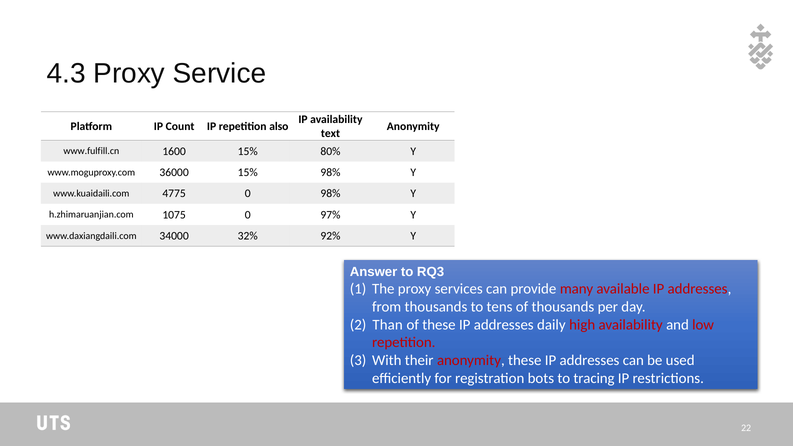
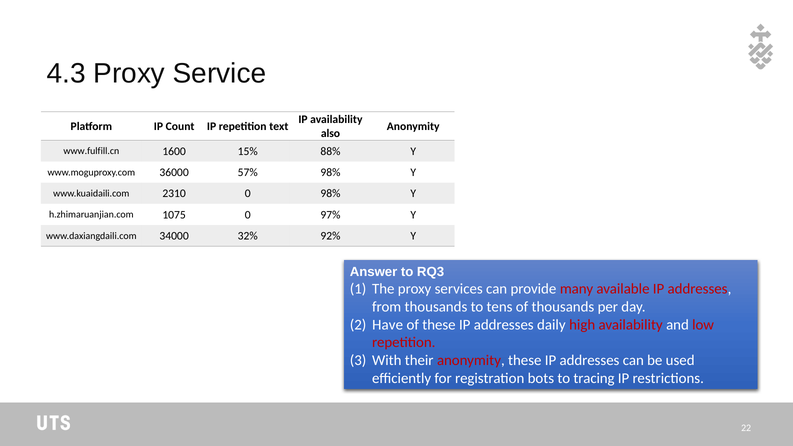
also: also -> text (279, 126)
text: text -> also (330, 133)
80%: 80% -> 88% (330, 151)
36000 15%: 15% -> 57% (248, 172)
4775: 4775 -> 2310 (174, 194)
Than: Than -> Have (388, 325)
